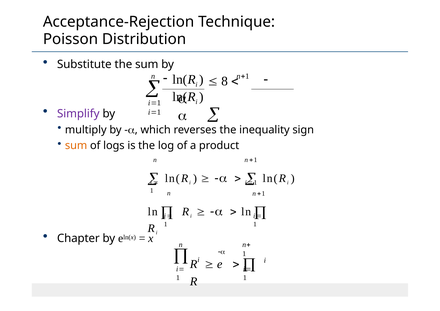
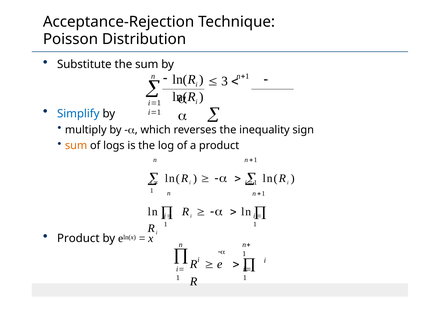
8: 8 -> 3 (225, 81)
Simplify colour: purple -> blue (78, 114)
Chapter: Chapter -> Product (78, 238)
